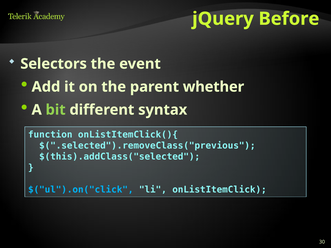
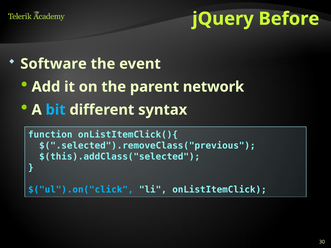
Selectors: Selectors -> Software (54, 64)
whether: whether -> network (213, 87)
bit colour: light green -> light blue (56, 110)
